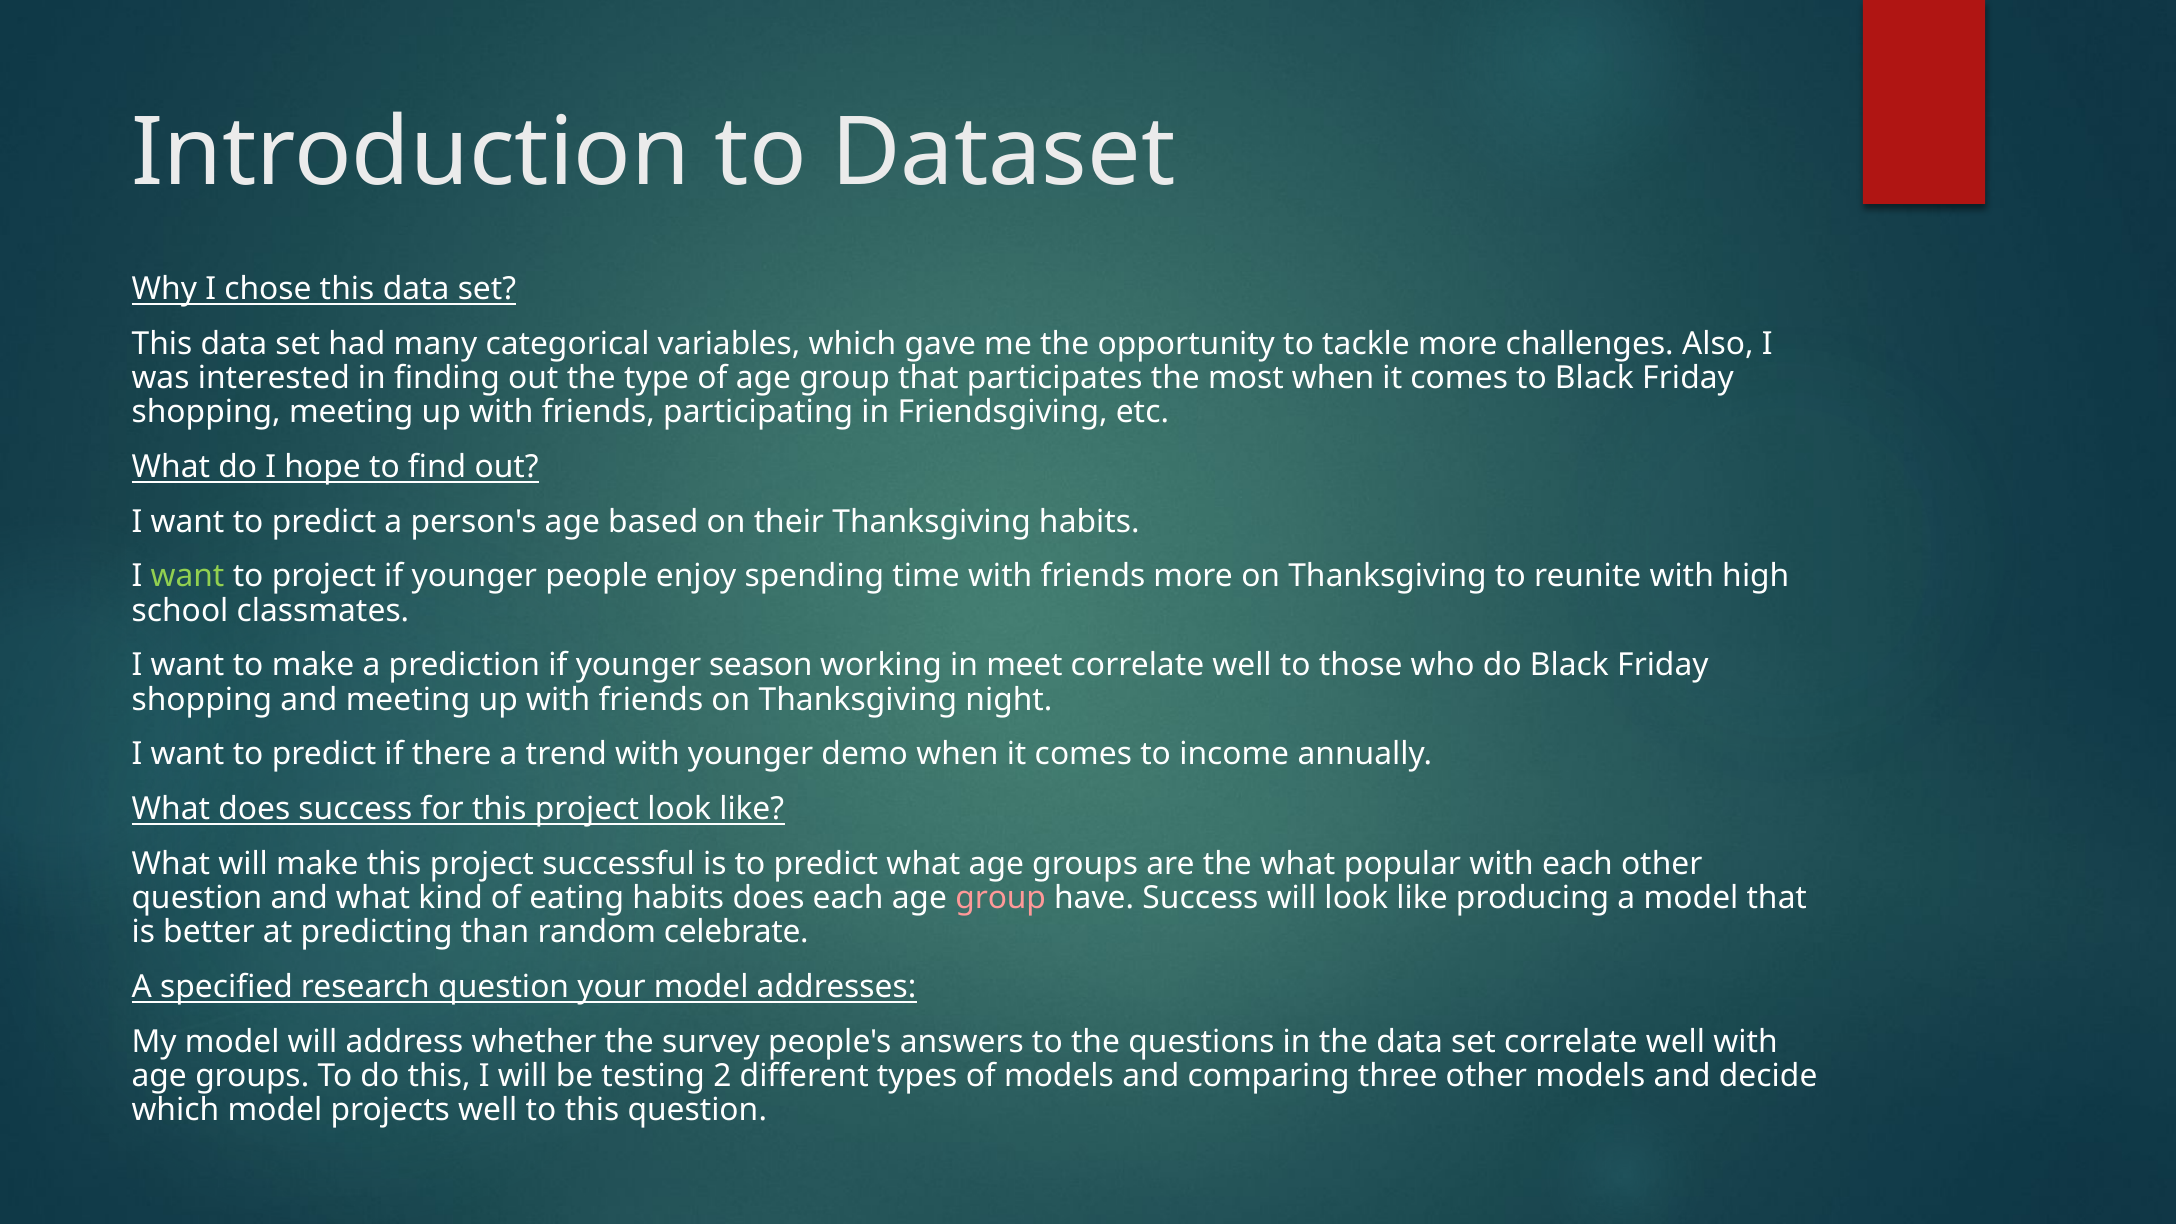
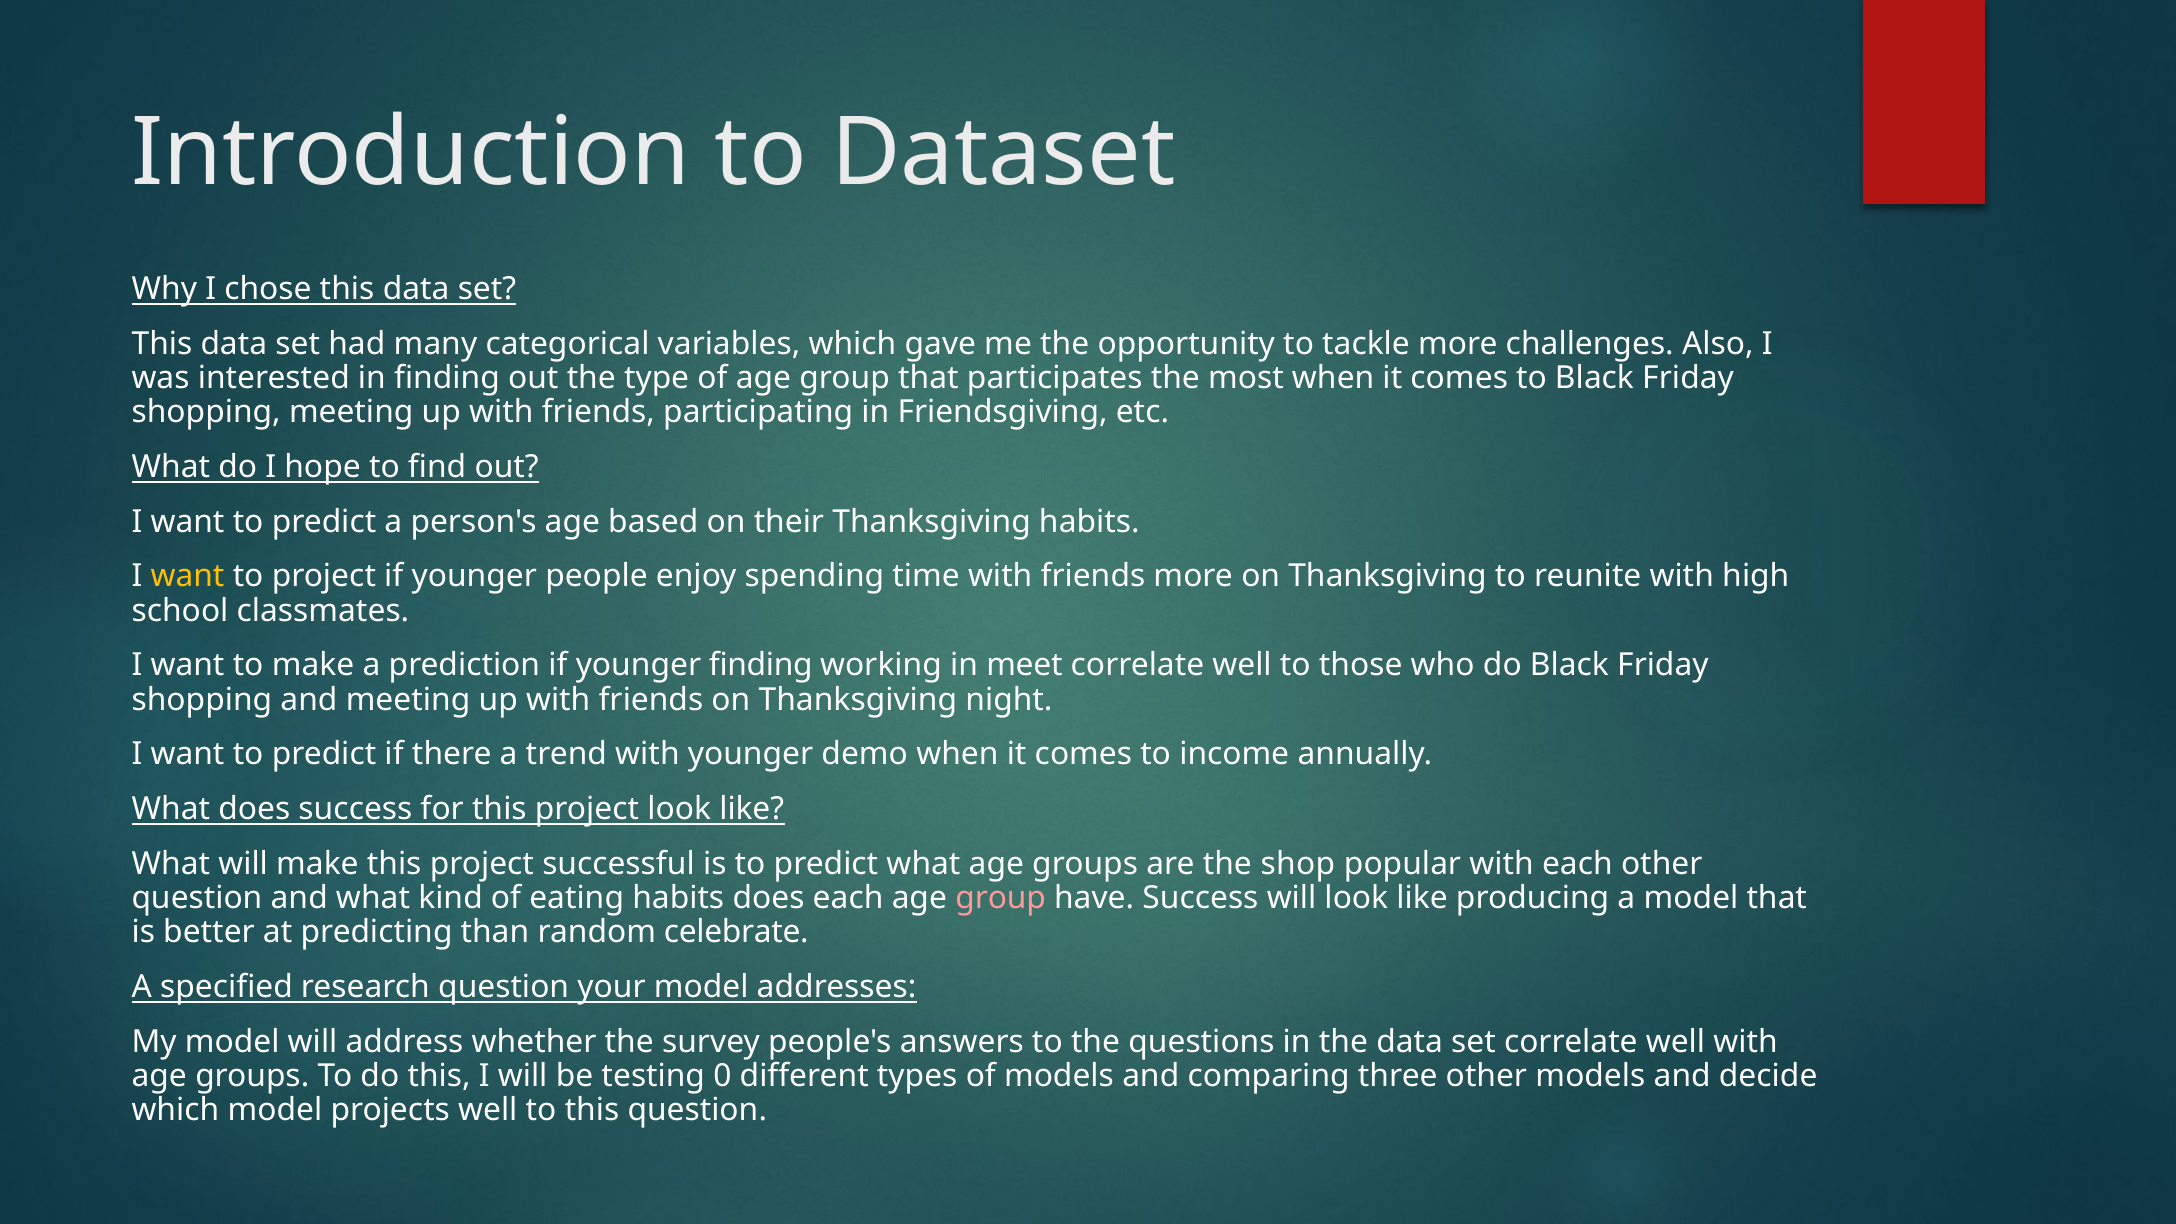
want colour: light green -> yellow (188, 576)
younger season: season -> finding (761, 665)
the what: what -> shop (1298, 864)
2: 2 -> 0 (722, 1076)
